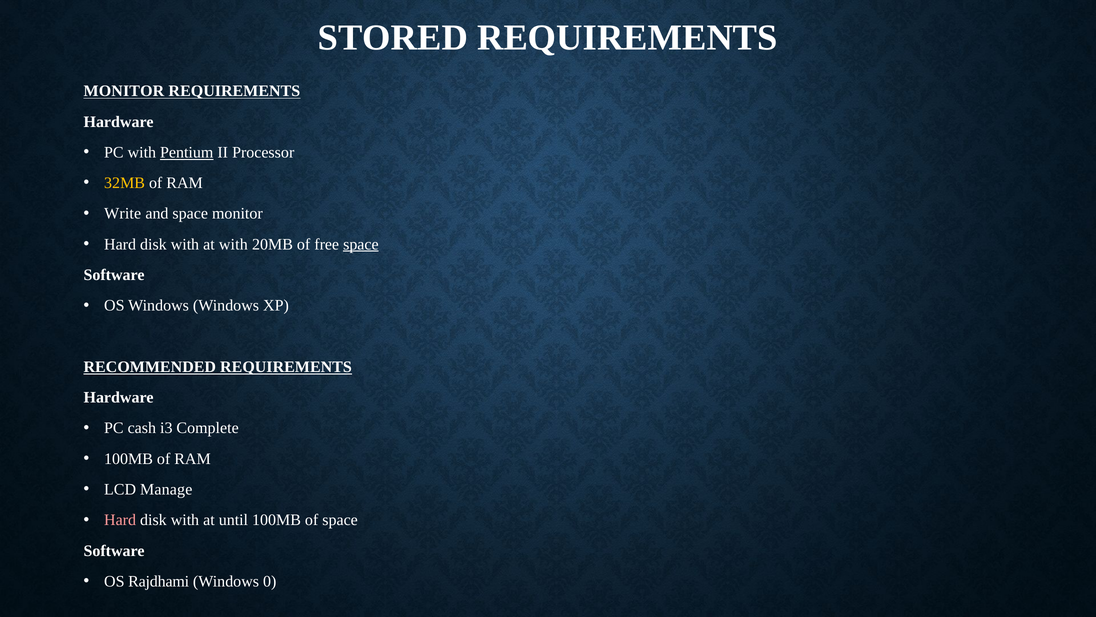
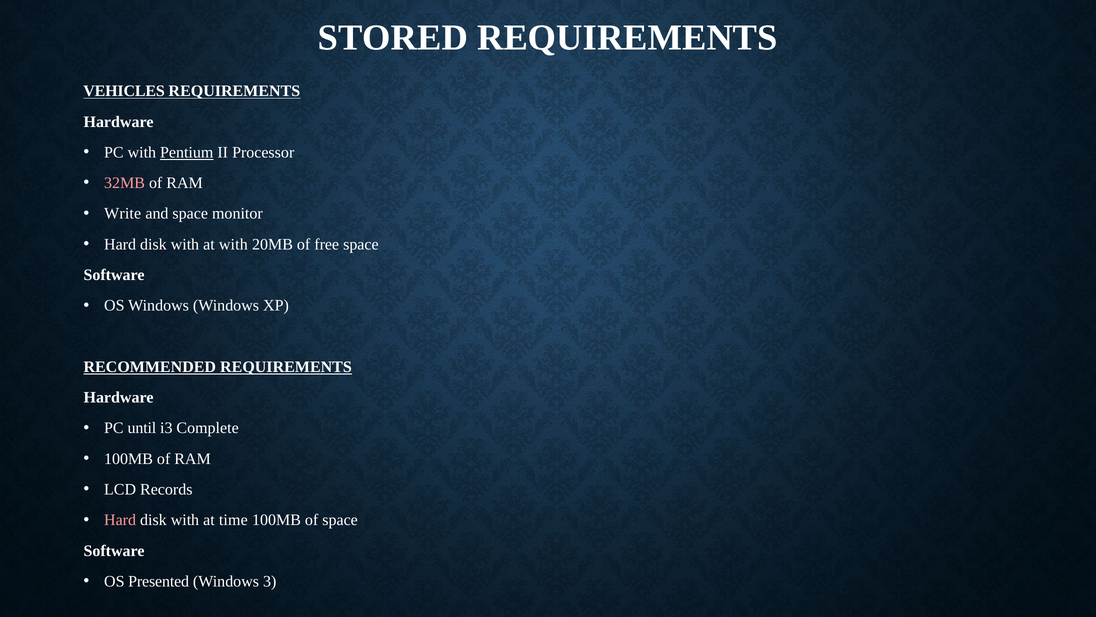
MONITOR: MONITOR -> VEHICLES (124, 91)
32MB colour: yellow -> pink (125, 183)
space underline: present -> none (361, 244)
cash: cash -> until (142, 428)
Manage: Manage -> Records (166, 489)
until: until -> time (233, 520)
Rajdhami: Rajdhami -> Presented (159, 581)
0: 0 -> 3 (270, 581)
